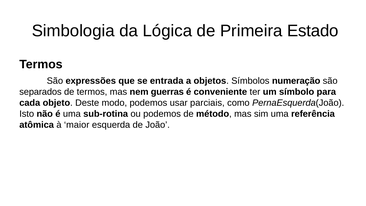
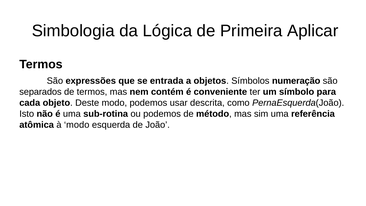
Estado: Estado -> Aplicar (313, 31)
guerras: guerras -> contém (167, 92)
parciais: parciais -> descrita (207, 103)
à maior: maior -> modo (77, 125)
